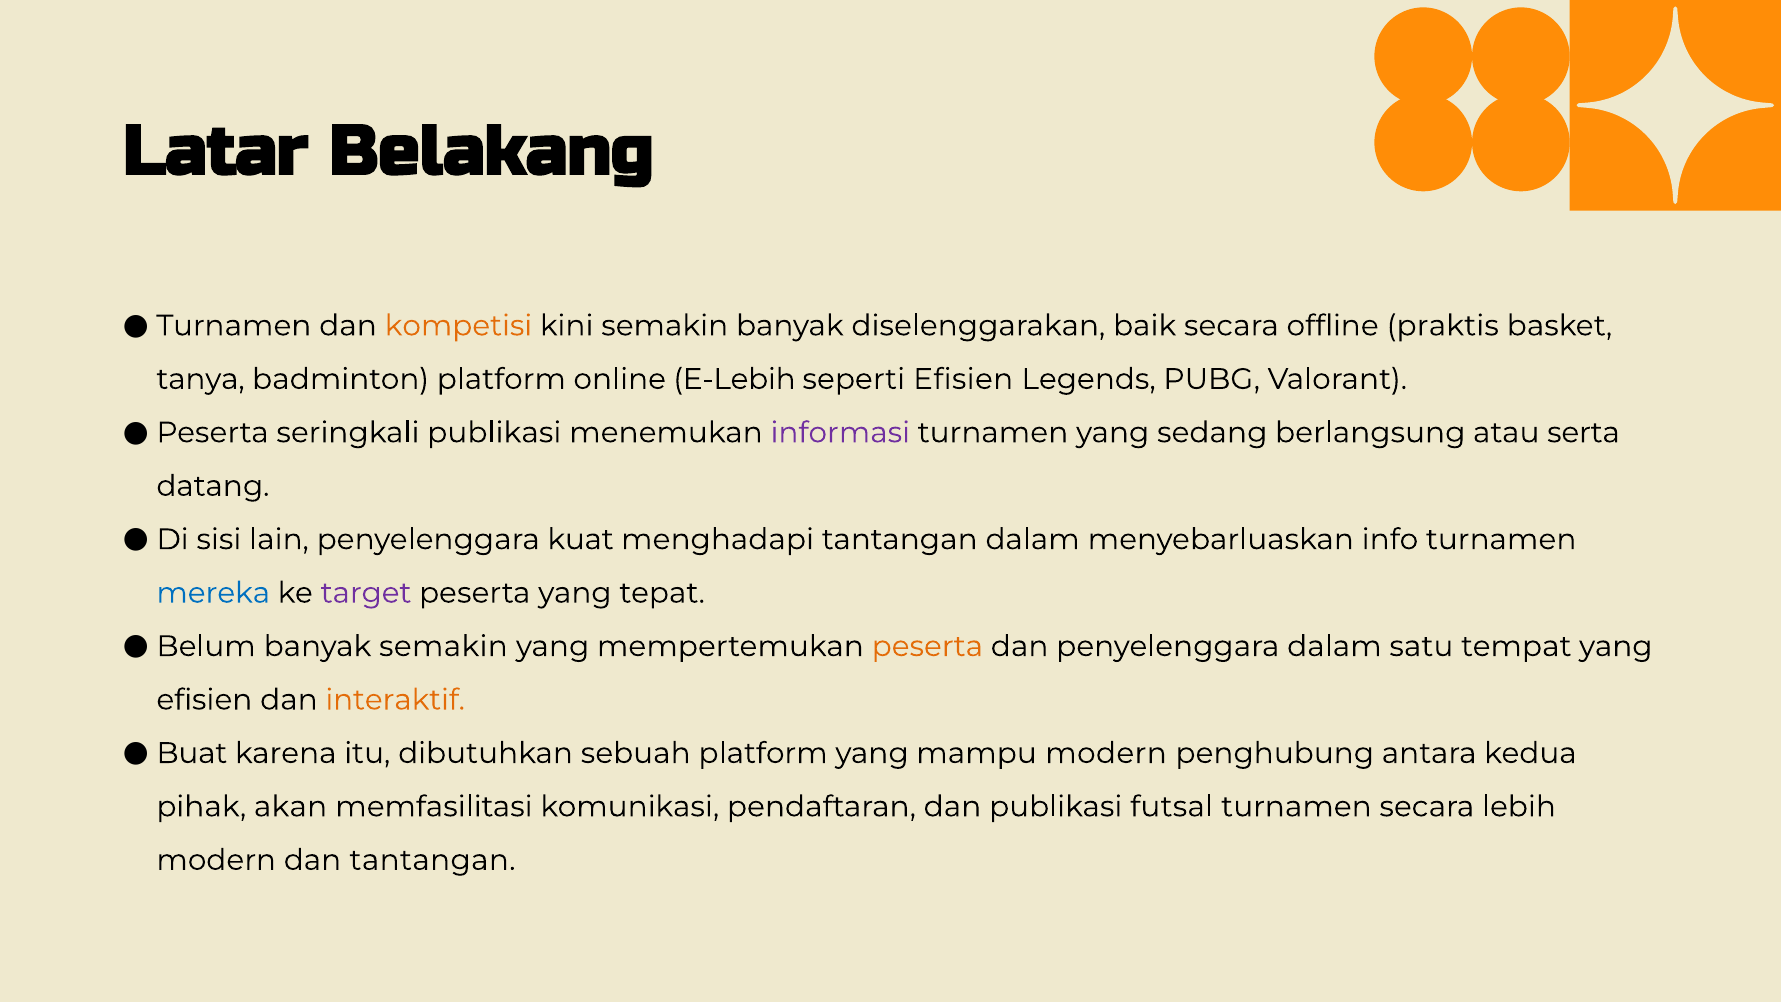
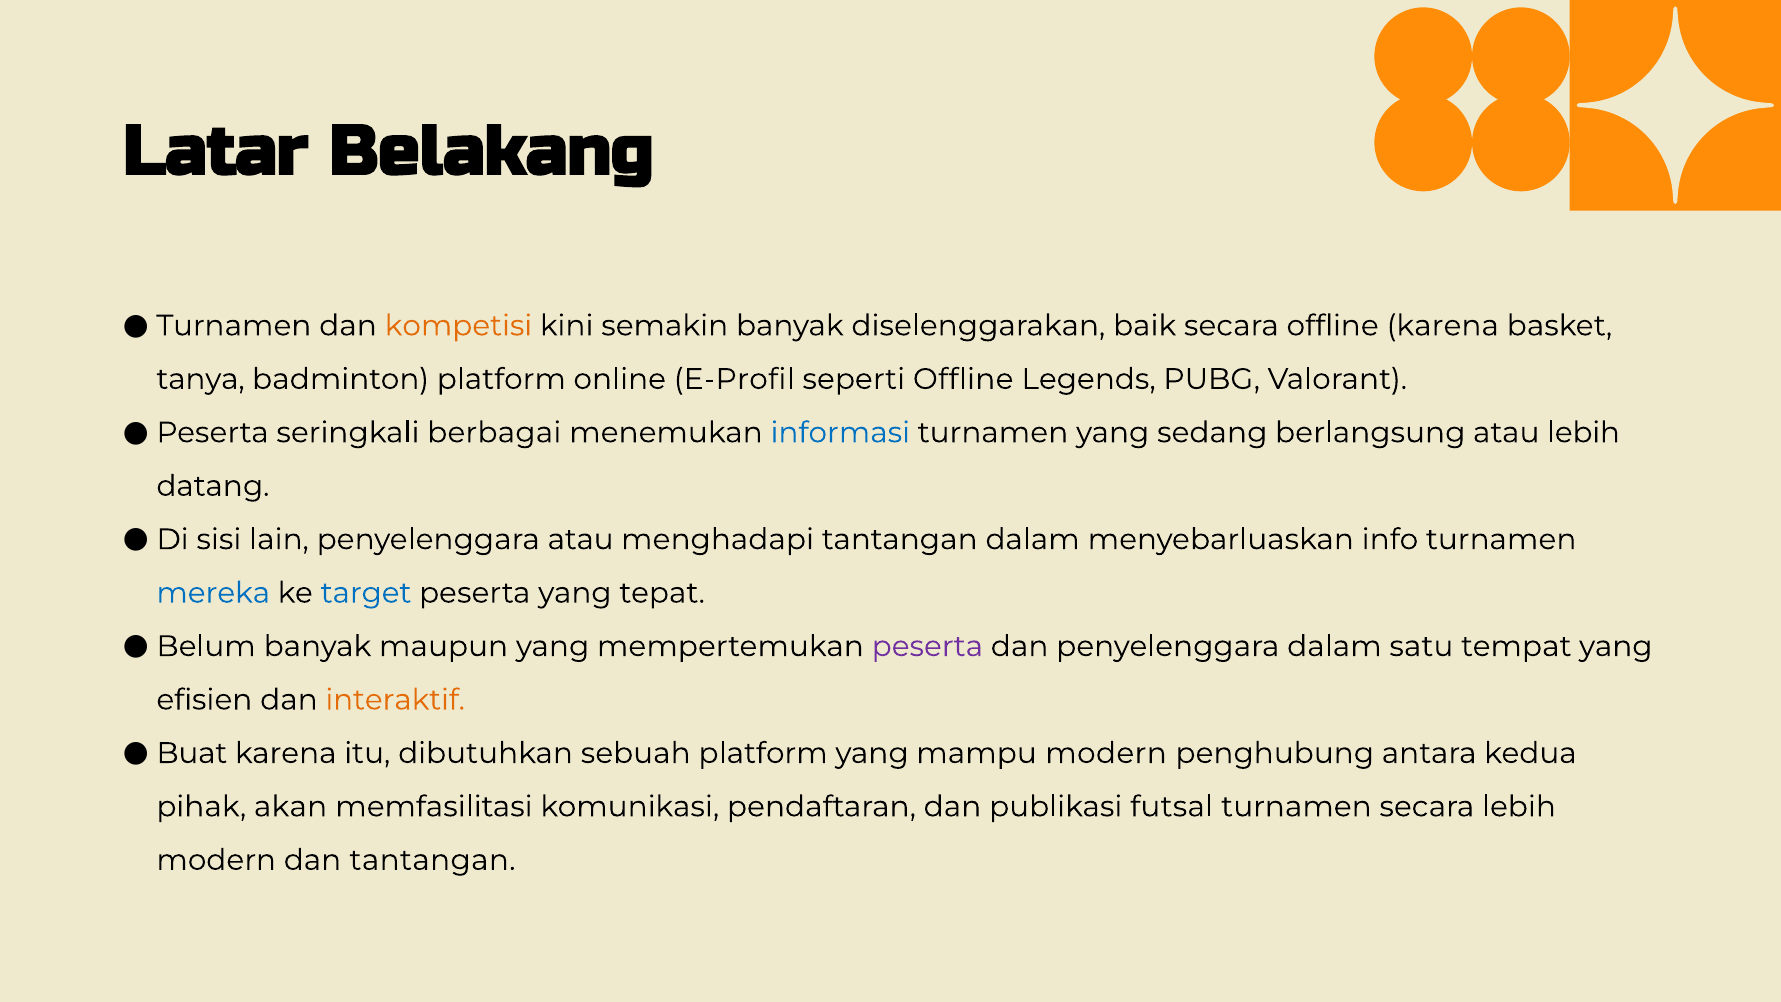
offline praktis: praktis -> karena (1443, 326)
E-Lebih: E-Lebih -> E-Profil (734, 379)
seperti Efisien: Efisien -> Offline (963, 379)
seringkali publikasi: publikasi -> berbagai (494, 433)
informasi colour: purple -> blue (840, 433)
atau serta: serta -> lebih (1584, 433)
penyelenggara kuat: kuat -> atau (581, 539)
target colour: purple -> blue (366, 593)
banyak semakin: semakin -> maupun (444, 646)
peserta colour: orange -> purple (927, 646)
